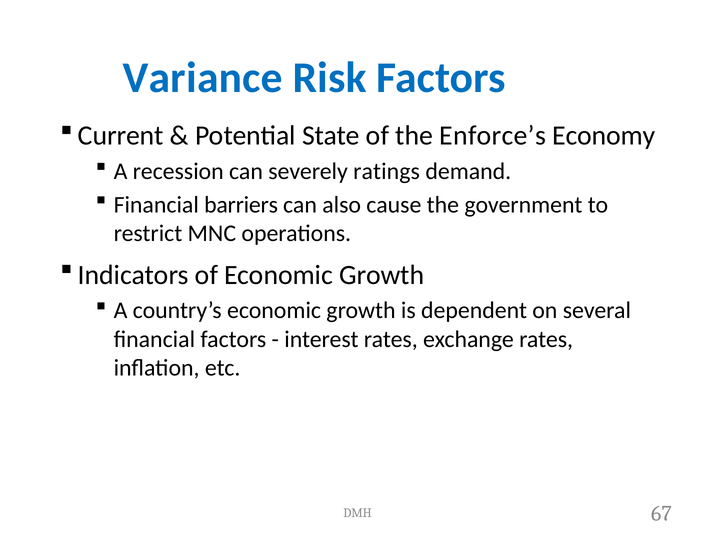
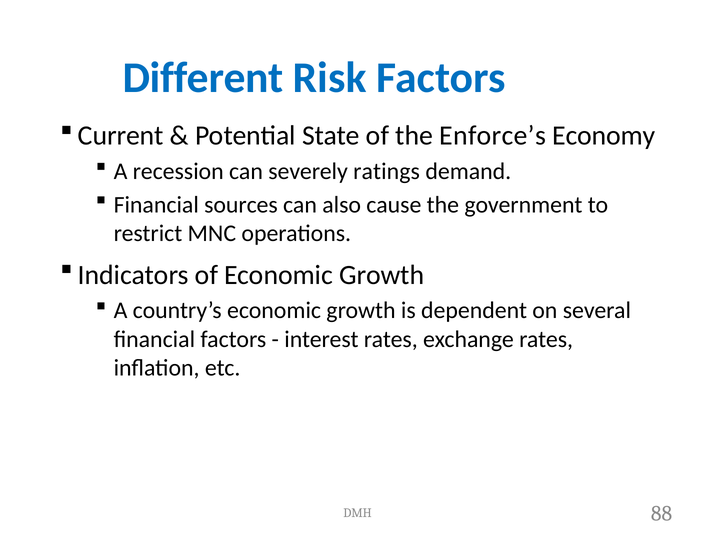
Variance: Variance -> Different (203, 77)
barriers: barriers -> sources (241, 205)
67: 67 -> 88 (662, 513)
